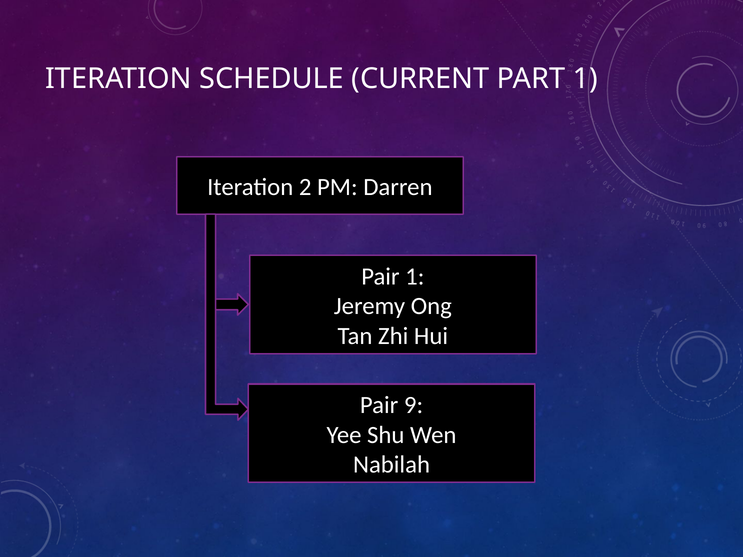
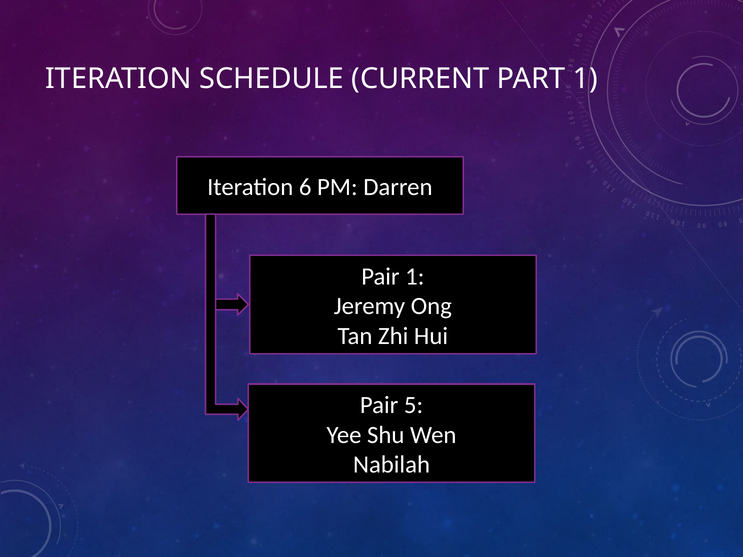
2: 2 -> 6 (305, 187)
9: 9 -> 5 (414, 405)
